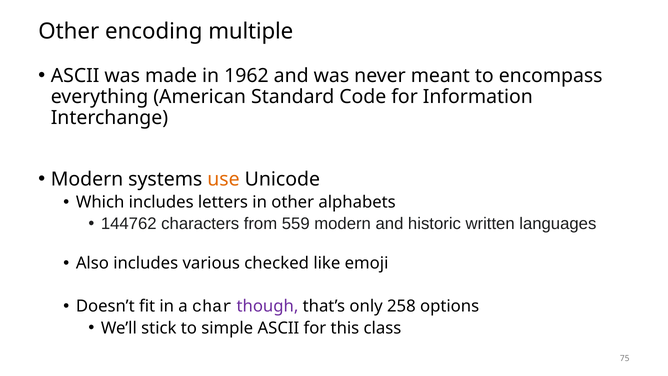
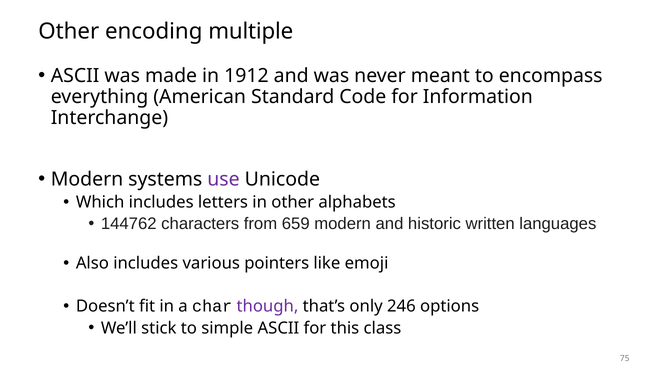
1962: 1962 -> 1912 (246, 76)
use colour: orange -> purple (224, 179)
559: 559 -> 659 (296, 224)
checked: checked -> pointers (277, 263)
258: 258 -> 246 (401, 306)
